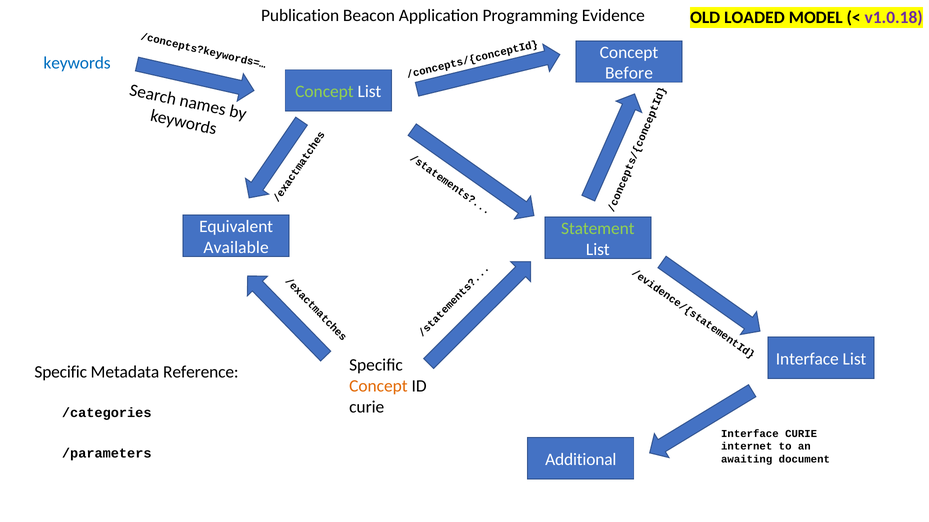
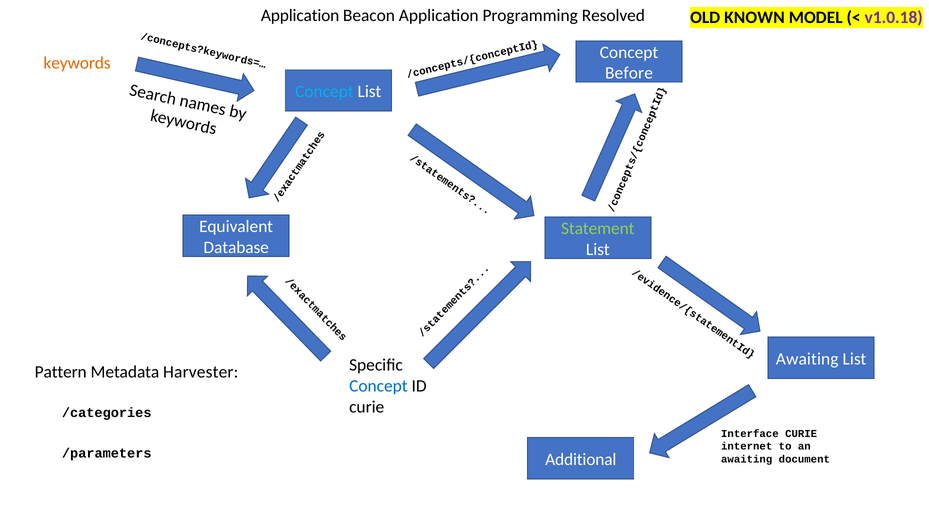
Publication: Publication -> Application (300, 16)
Evidence: Evidence -> Resolved (613, 16)
LOADED: LOADED -> KNOWN (754, 18)
keywords colour: blue -> orange (77, 63)
Concept colour: light green -> light blue (324, 92)
Available: Available -> Database (236, 248)
Interface: Interface -> Awaiting (807, 360)
Specific: Specific -> Pattern (61, 373)
Reference: Reference -> Harvester (201, 373)
Concept colour: orange -> blue (378, 386)
